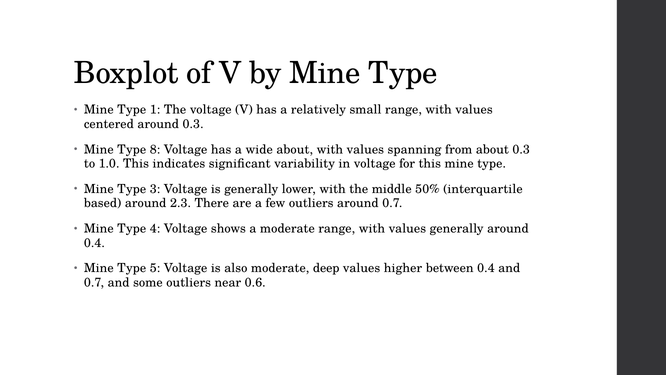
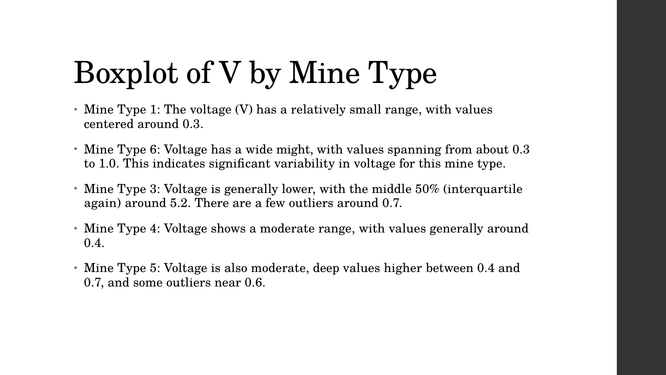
8: 8 -> 6 (155, 149)
wide about: about -> might (295, 149)
based: based -> again (103, 203)
2.3: 2.3 -> 5.2 (181, 203)
